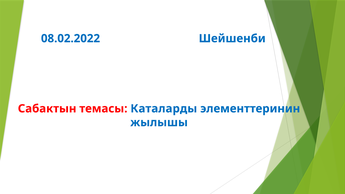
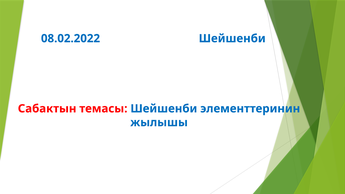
темасы Каталарды: Каталарды -> Шейшенби (164, 109)
